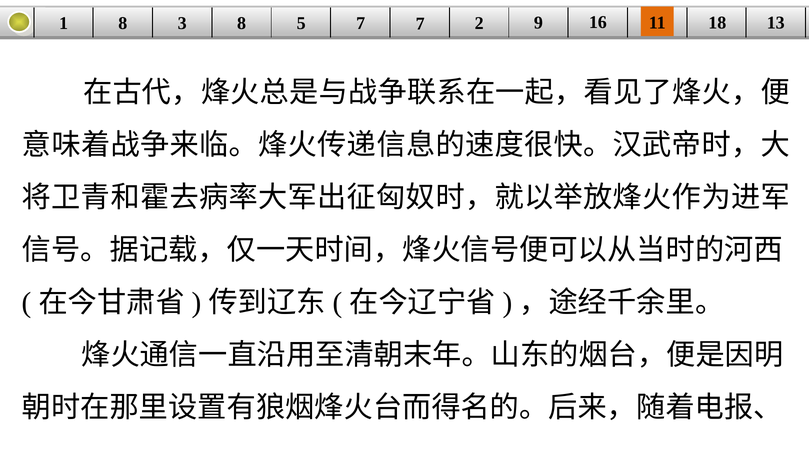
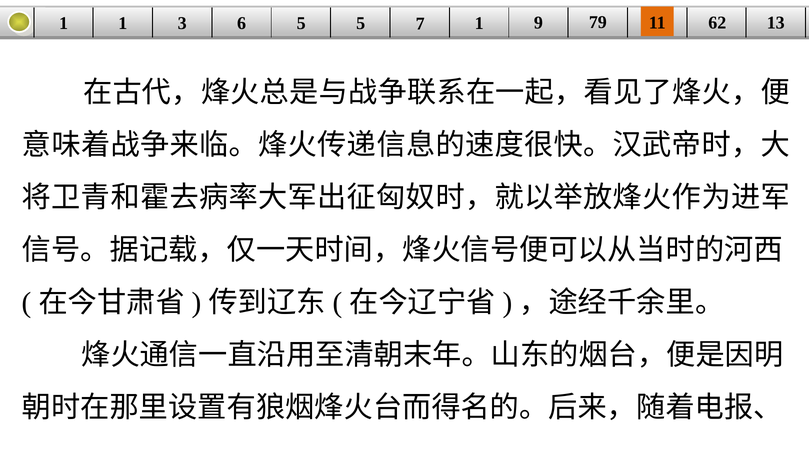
18: 18 -> 62 (717, 23)
1 8: 8 -> 1 (123, 23)
3 8: 8 -> 6 (242, 23)
5 7: 7 -> 5 (361, 23)
7 2: 2 -> 1 (479, 23)
16: 16 -> 79 (598, 22)
